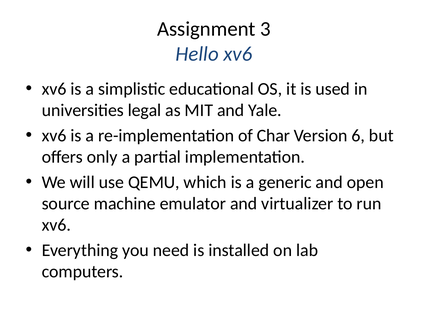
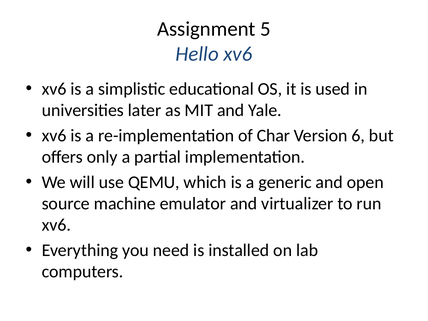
3: 3 -> 5 (266, 29)
legal: legal -> later (145, 110)
